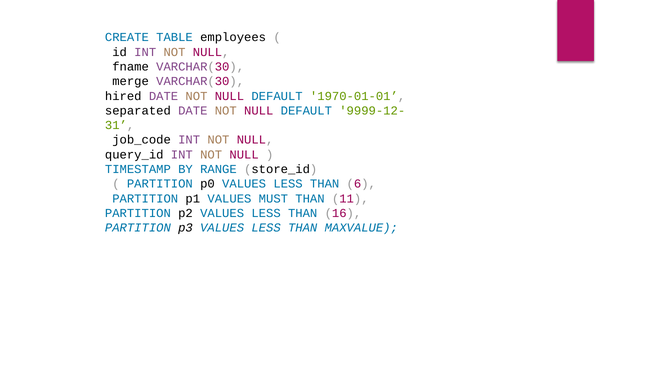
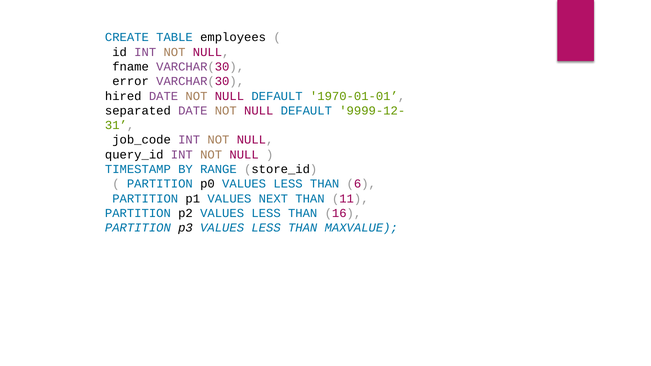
merge: merge -> error (131, 81)
MUST: MUST -> NEXT (273, 199)
